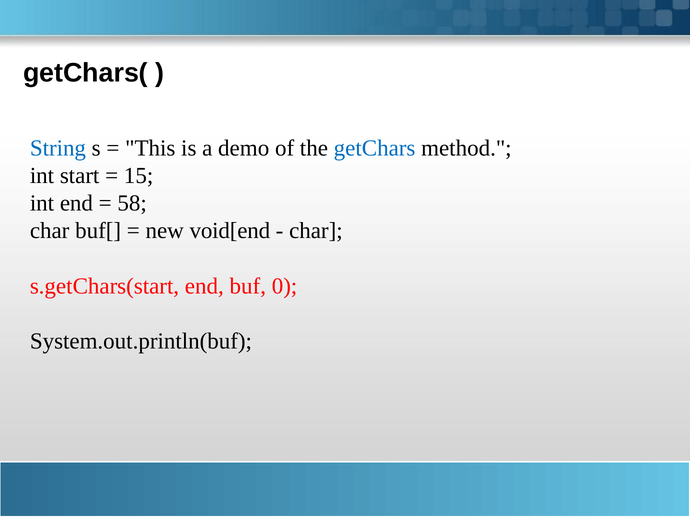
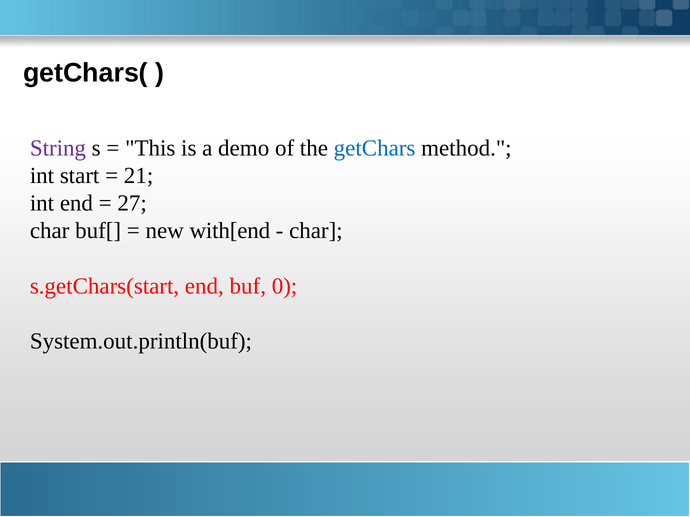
String colour: blue -> purple (58, 148)
15: 15 -> 21 (139, 176)
58: 58 -> 27 (132, 204)
void[end: void[end -> with[end (230, 231)
